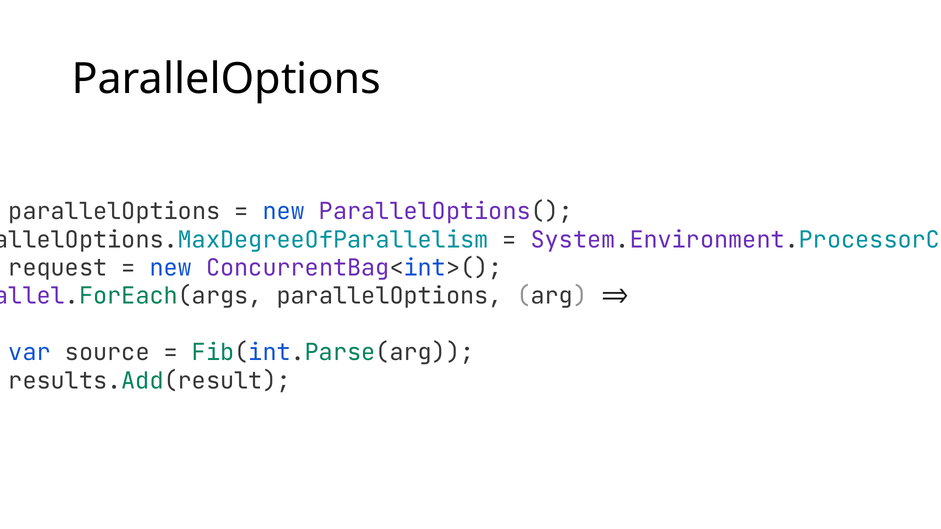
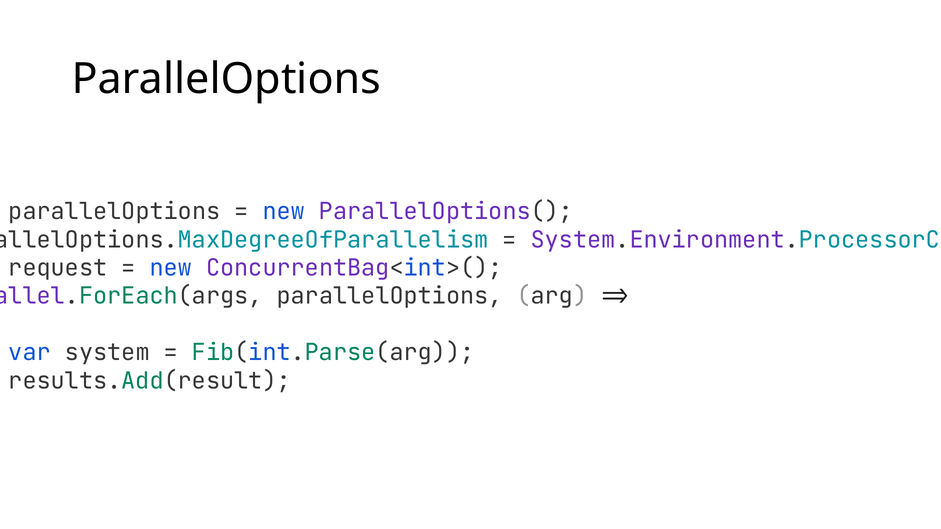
source: source -> system (107, 353)
